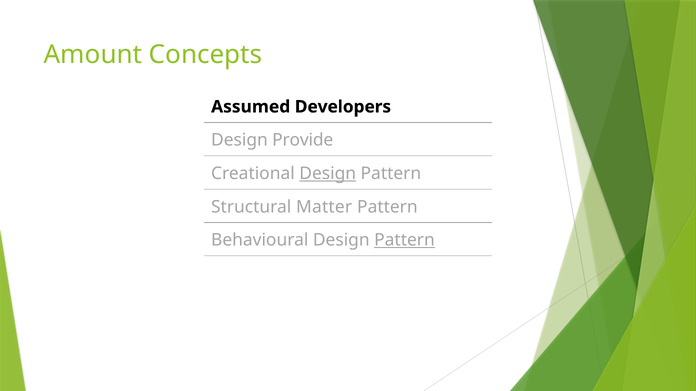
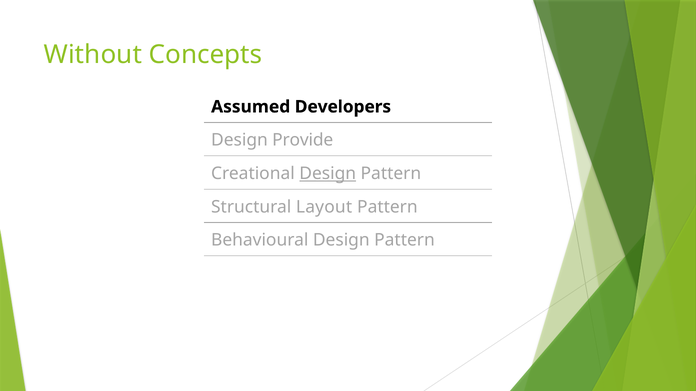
Amount: Amount -> Without (93, 55)
Matter: Matter -> Layout (324, 207)
Pattern underline: present -> none (404, 240)
